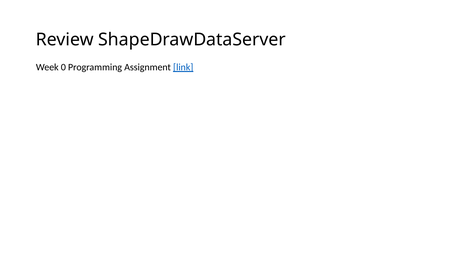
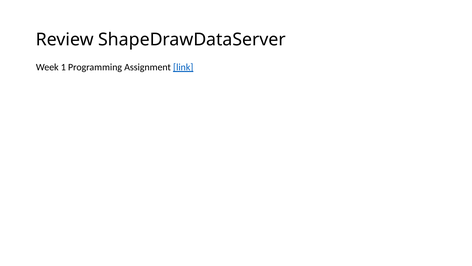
0: 0 -> 1 (63, 67)
